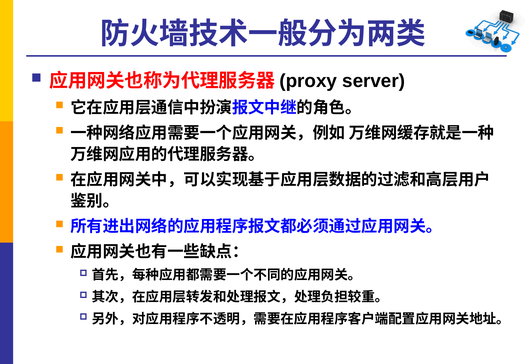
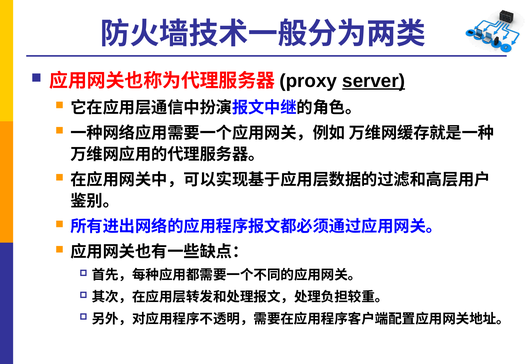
server underline: none -> present (374, 81)
